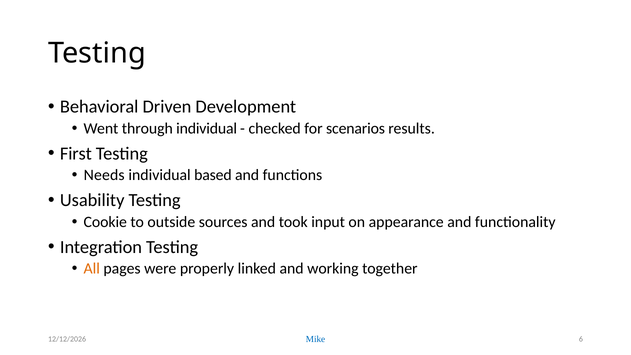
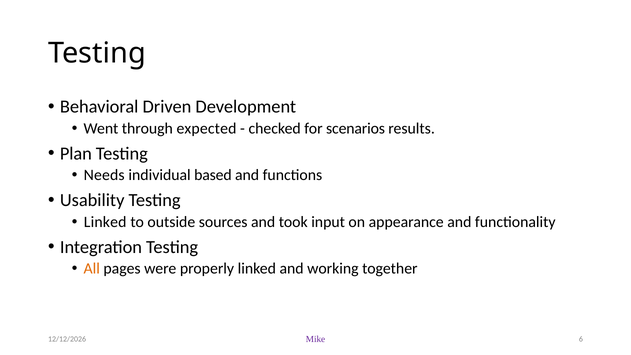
through individual: individual -> expected (206, 128)
First: First -> Plan (76, 153)
Cookie: Cookie -> Linked (105, 222)
Mike colour: blue -> purple (316, 339)
